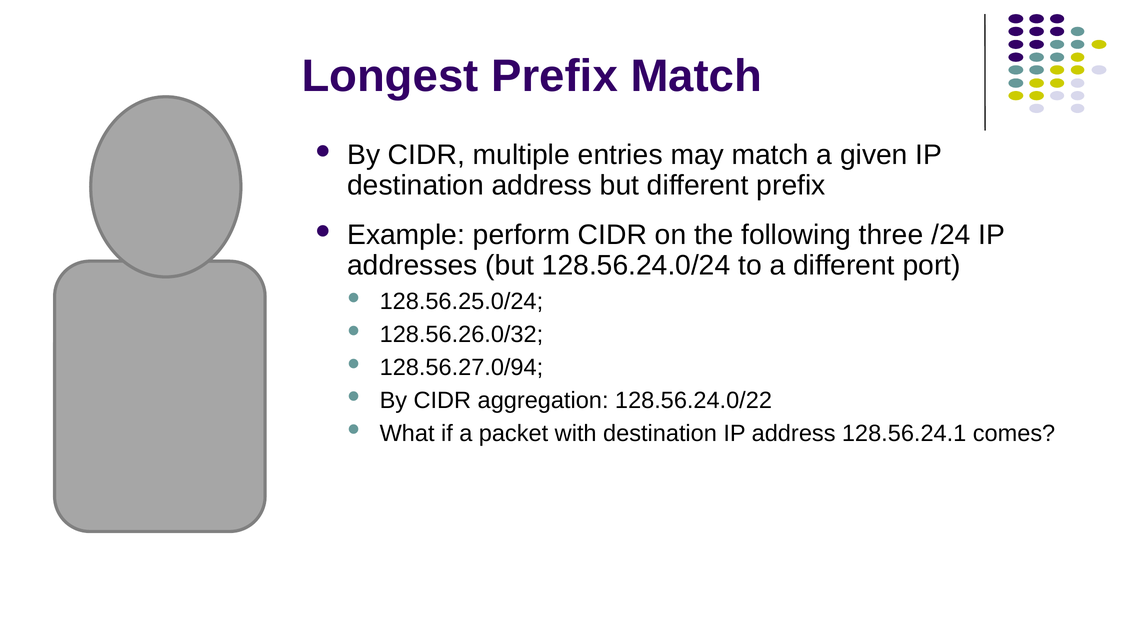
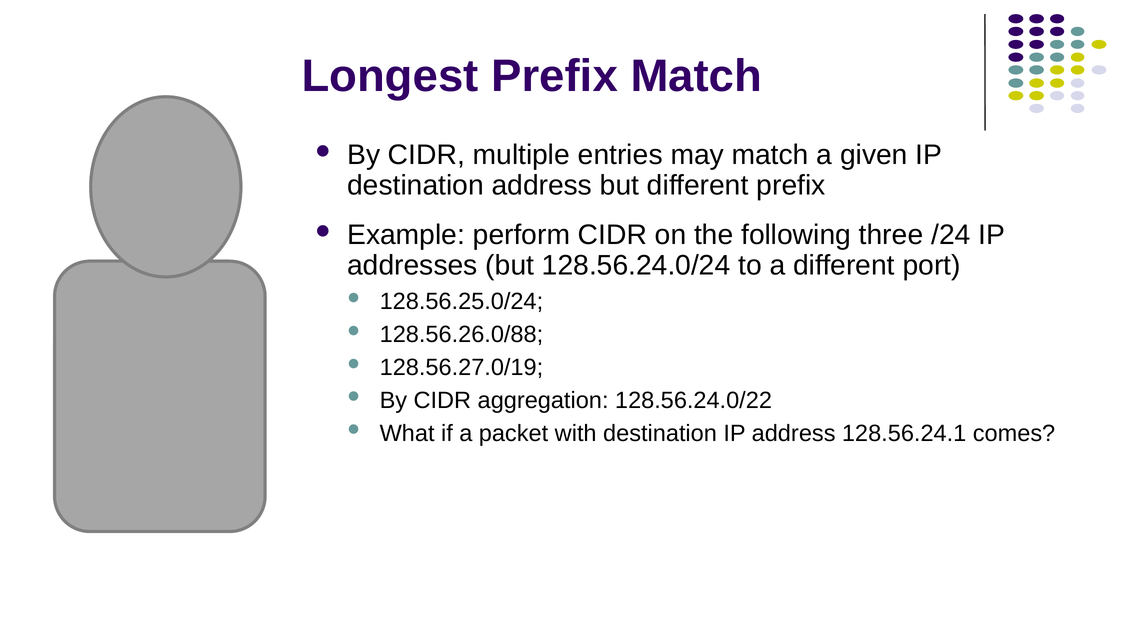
128.56.26.0/32: 128.56.26.0/32 -> 128.56.26.0/88 (461, 334)
128.56.27.0/94: 128.56.27.0/94 -> 128.56.27.0/19 (461, 367)
